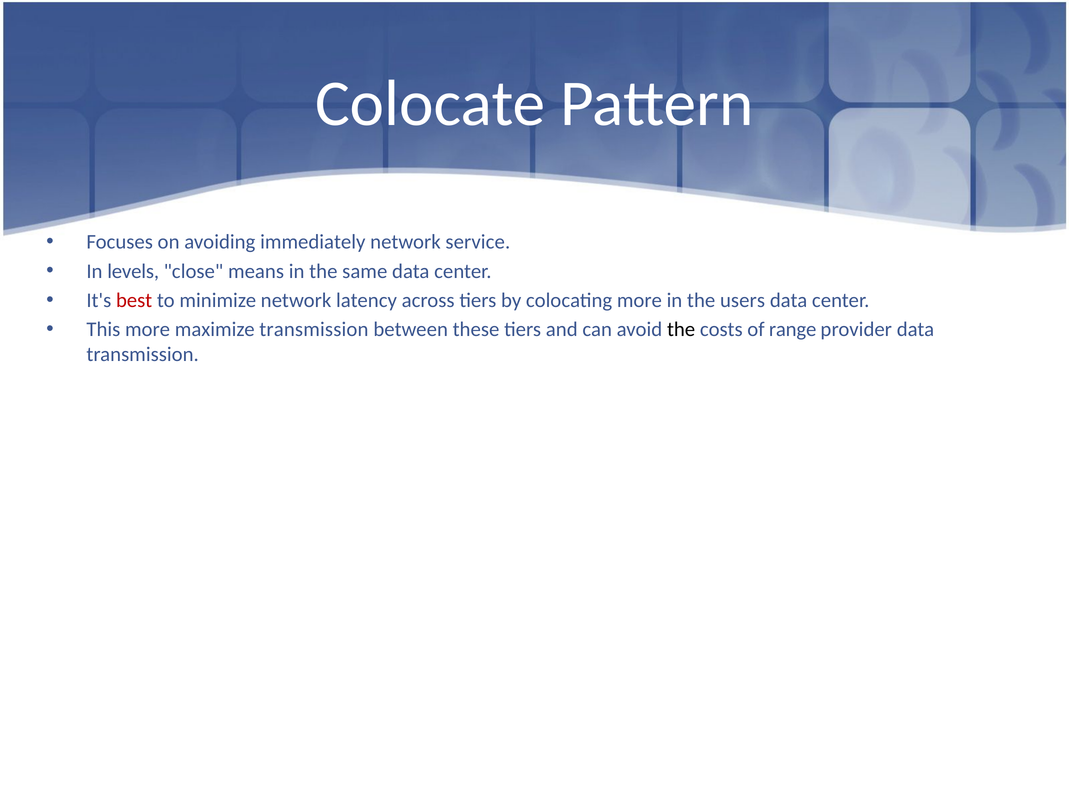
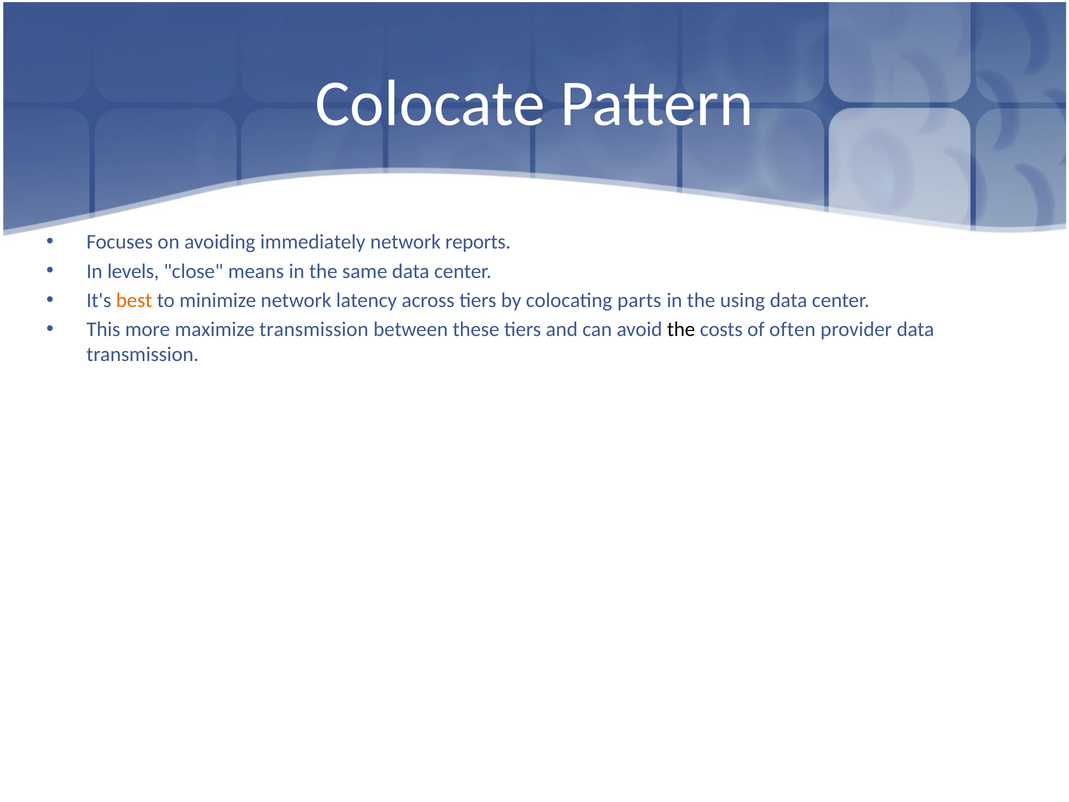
service: service -> reports (478, 242)
best colour: red -> orange (134, 300)
colocating more: more -> parts (639, 300)
users: users -> using (742, 300)
range: range -> often (792, 329)
